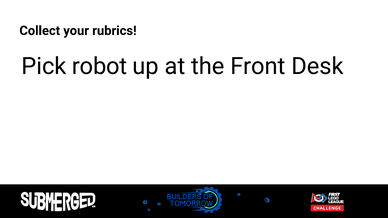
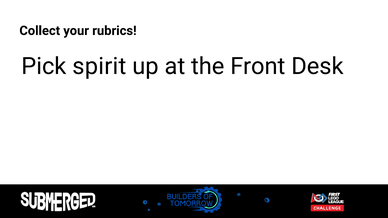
robot: robot -> spirit (99, 66)
